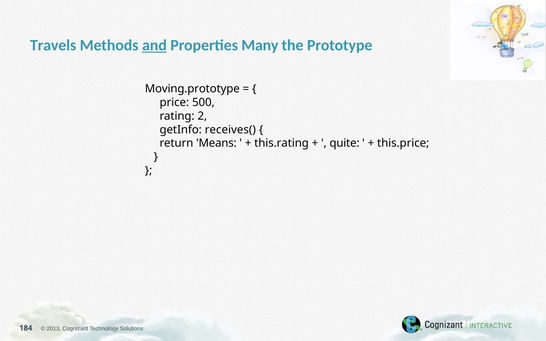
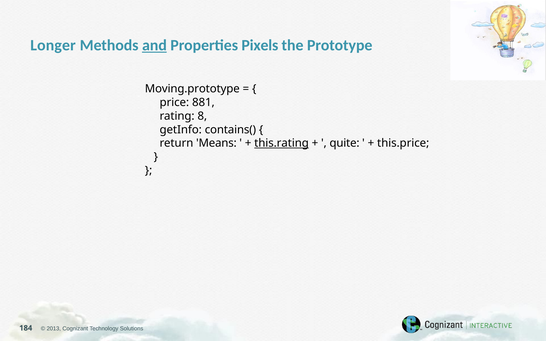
Travels: Travels -> Longer (53, 45)
Many: Many -> Pixels (260, 45)
500: 500 -> 881 (203, 102)
2: 2 -> 8 (202, 116)
receives(: receives( -> contains( (230, 130)
this.rating underline: none -> present (282, 143)
